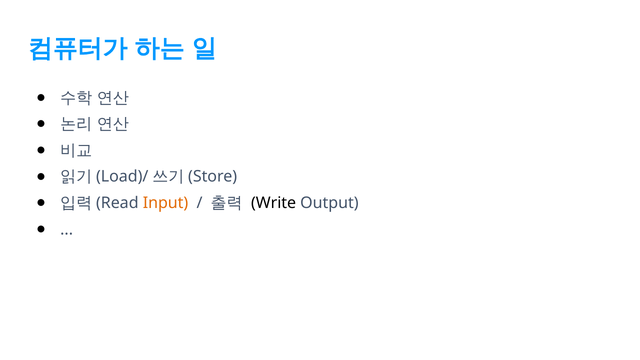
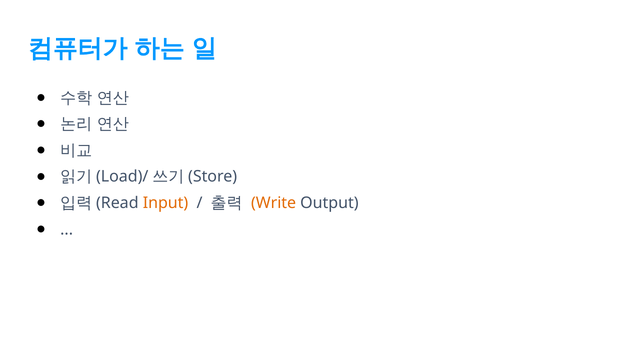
Write colour: black -> orange (274, 203)
